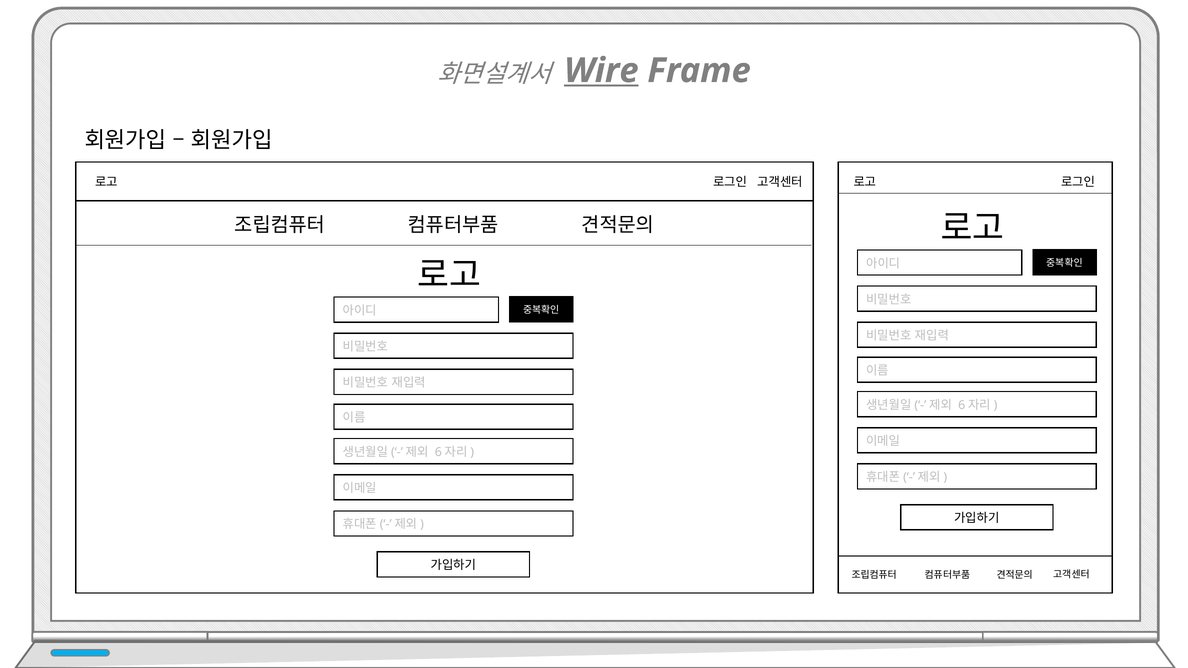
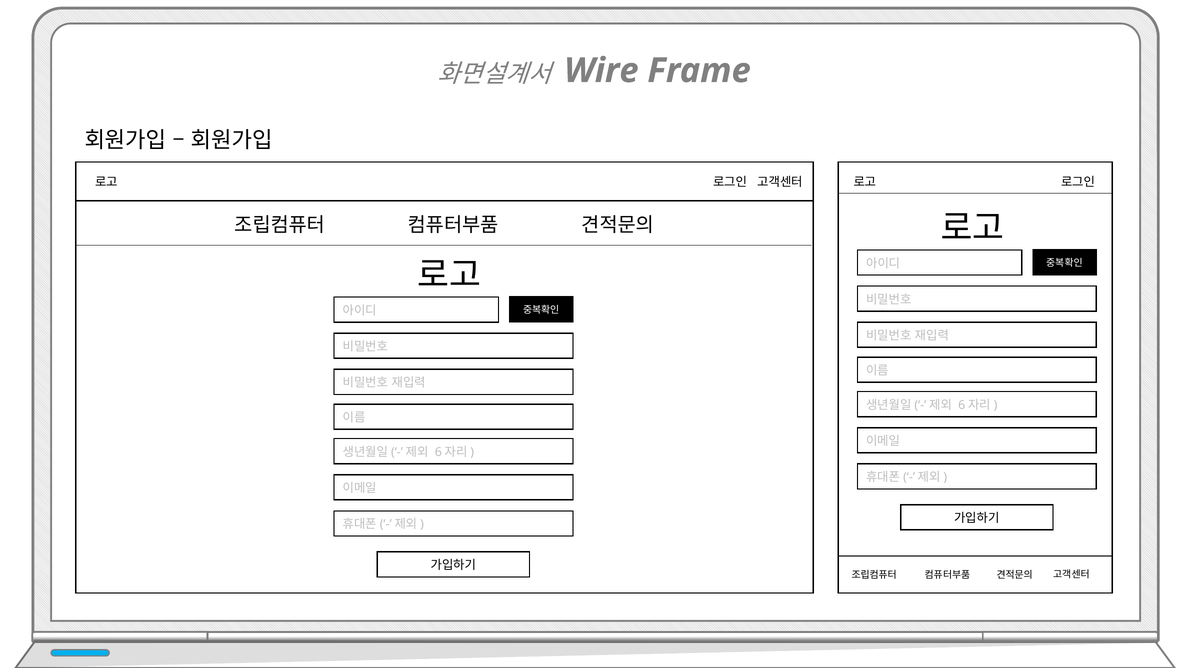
Wire underline: present -> none (601, 71)
